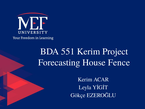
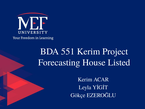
Fence: Fence -> Listed (119, 62)
